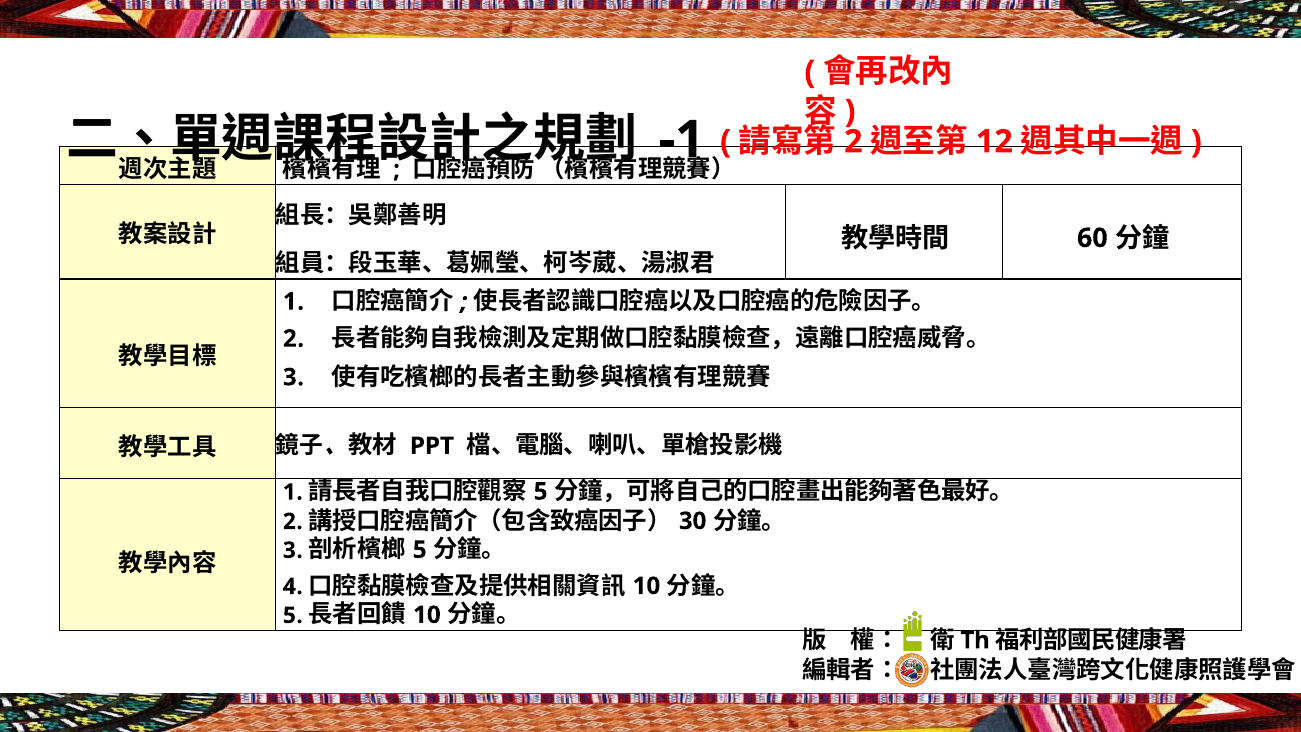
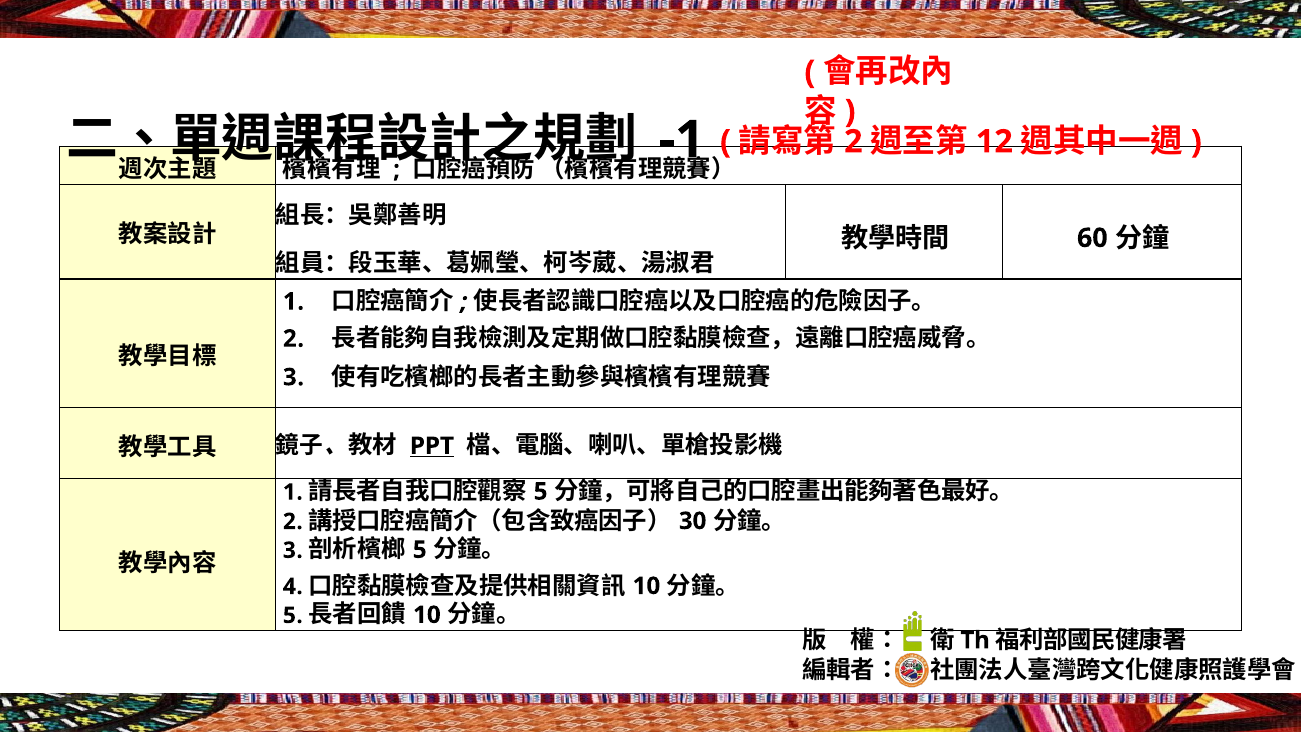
PPT underline: none -> present (432, 446)
